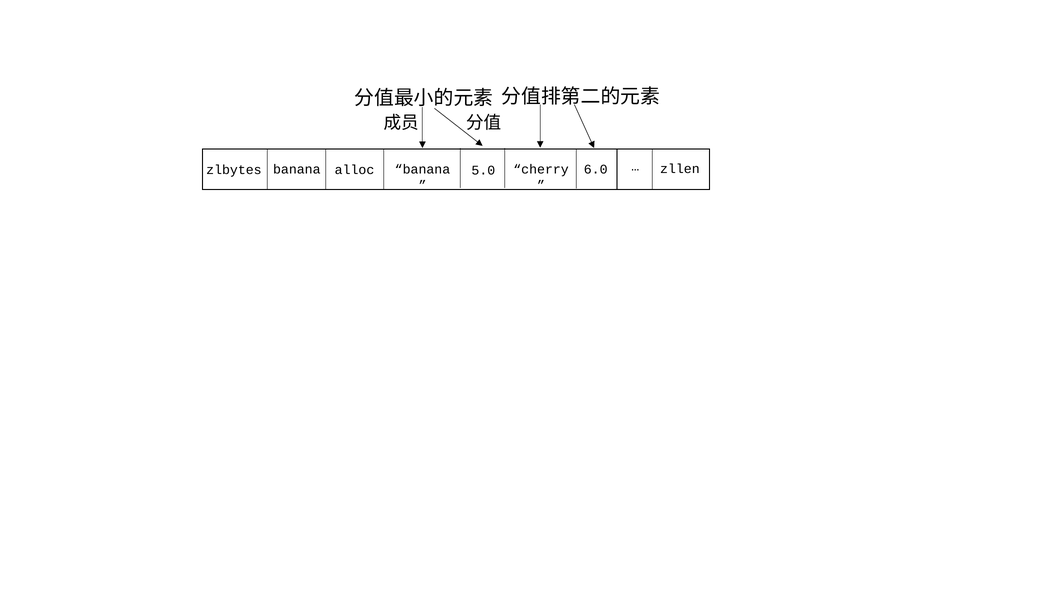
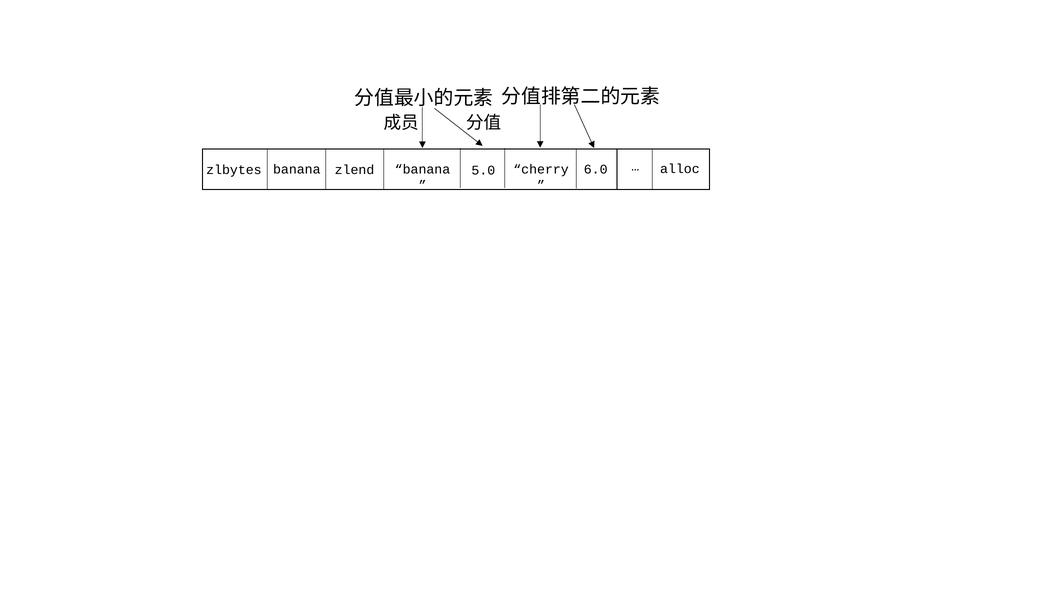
zllen: zllen -> alloc (680, 169)
alloc: alloc -> zlend (355, 170)
